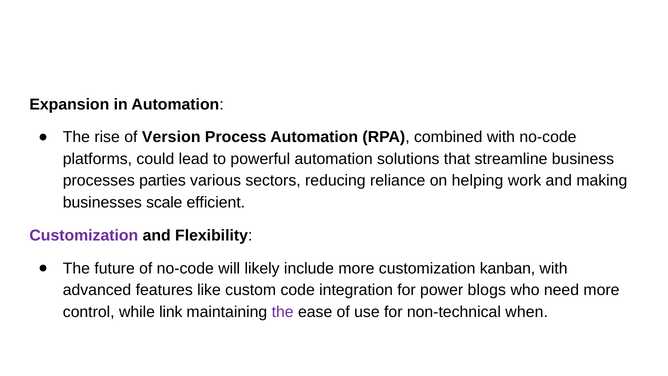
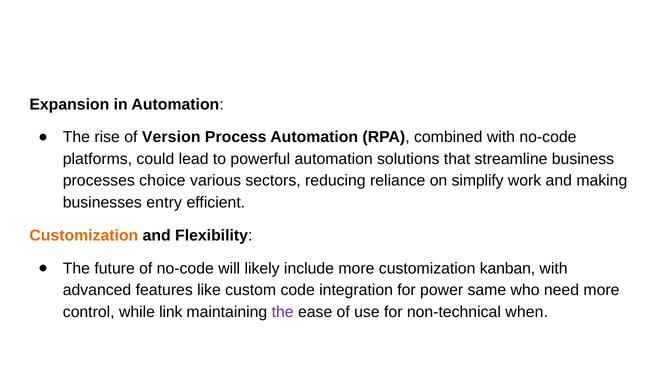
parties: parties -> choice (162, 181)
helping: helping -> simplify (478, 181)
scale: scale -> entry (164, 202)
Customization colour: purple -> orange (84, 235)
blogs: blogs -> same (487, 290)
